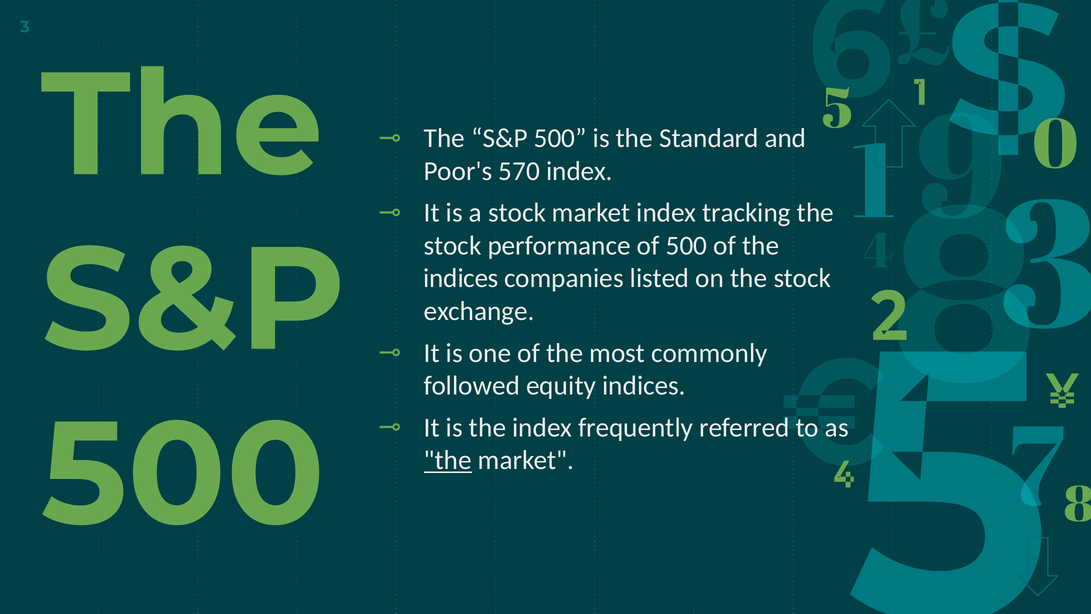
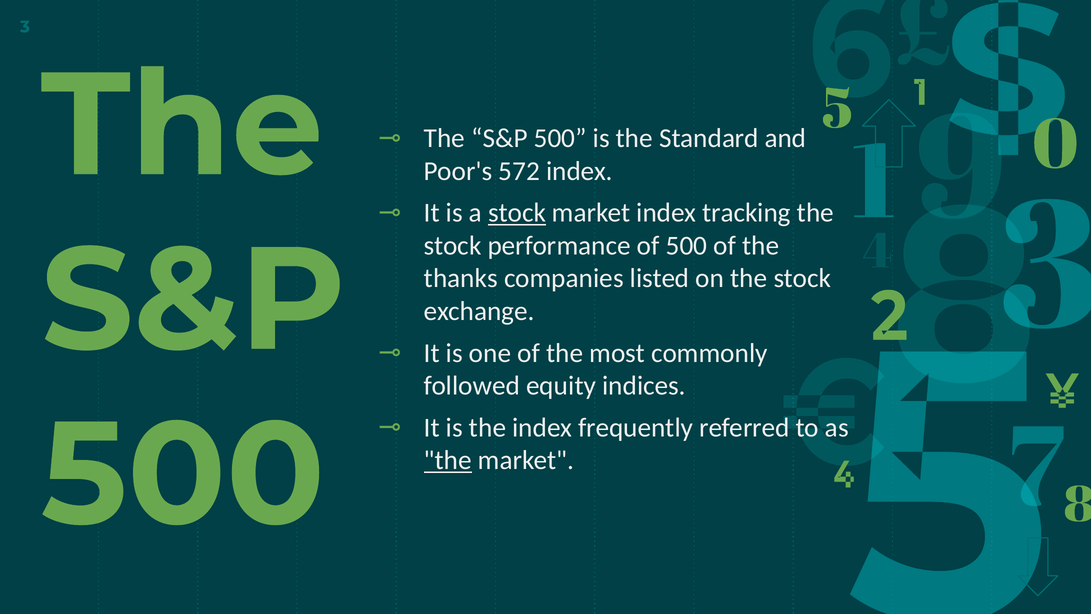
570: 570 -> 572 (519, 171)
stock underline: none -> present (517, 213)
indices: indices -> thanks (461, 278)
